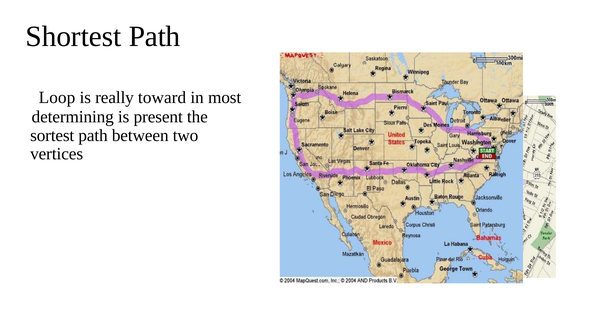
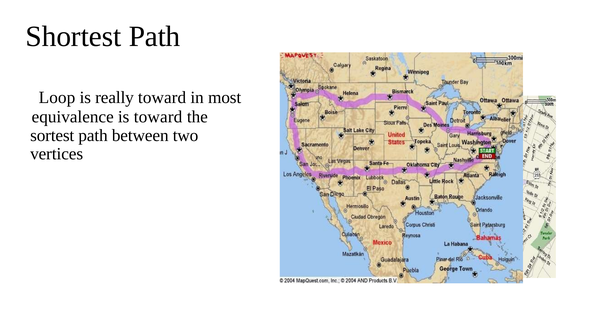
determining: determining -> equivalence (73, 117)
is present: present -> toward (158, 117)
